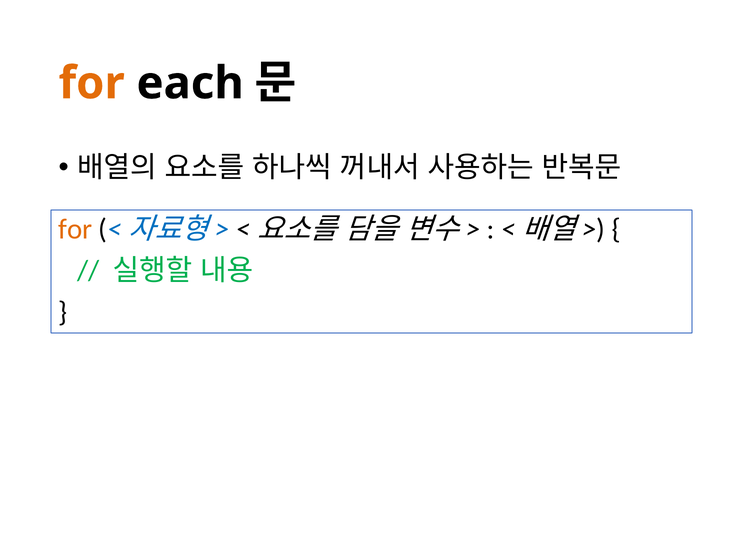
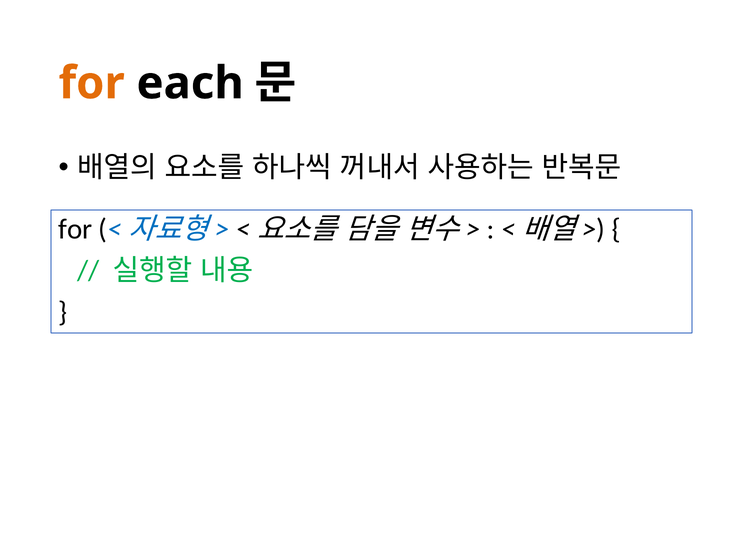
for colour: orange -> black (75, 229)
